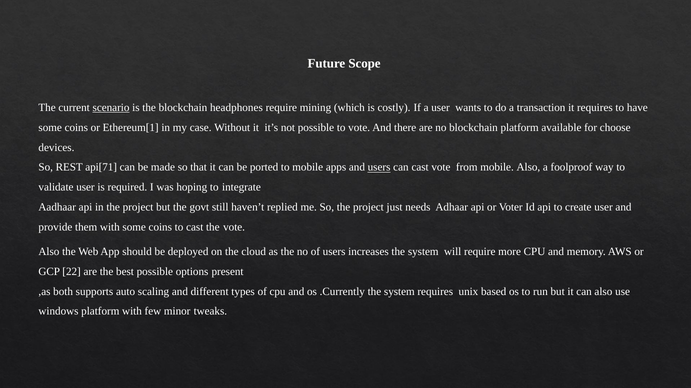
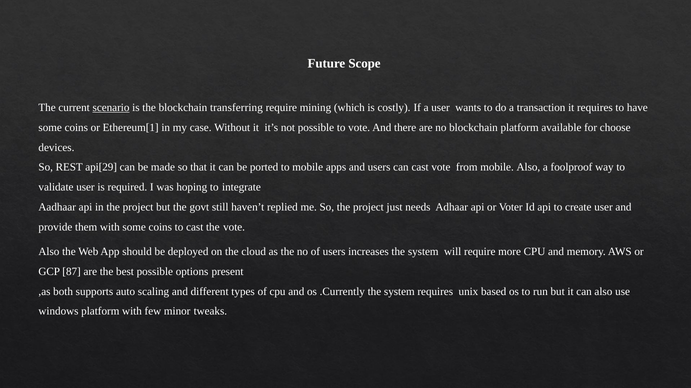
headphones: headphones -> transferring (236, 108)
api[71: api[71 -> api[29 (101, 168)
users underline: present -> none (379, 168)
22: 22 -> 87 (72, 272)
